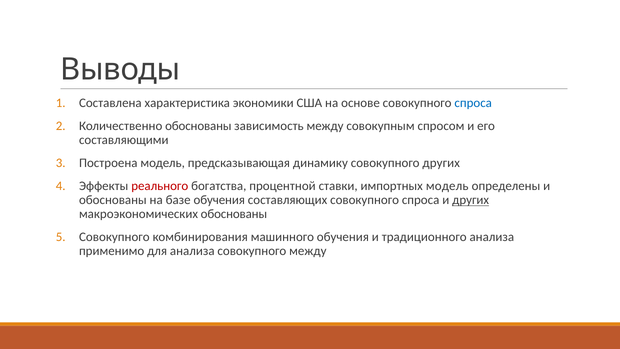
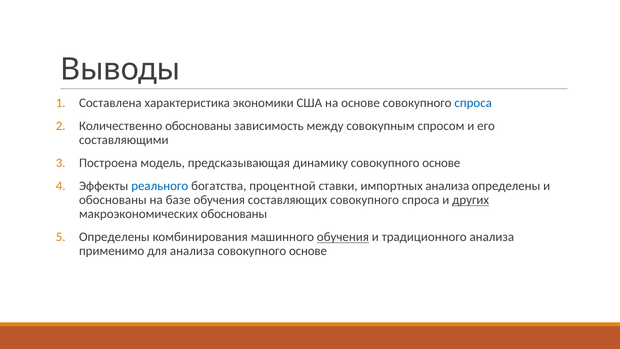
динамику совокупного других: других -> основе (441, 163)
реального colour: red -> blue (160, 186)
импортных модель: модель -> анализа (447, 186)
Совокупного: Совокупного -> Определены (114, 237)
обучения underline: none -> present (343, 237)
анализа совокупного между: между -> основе (308, 251)
